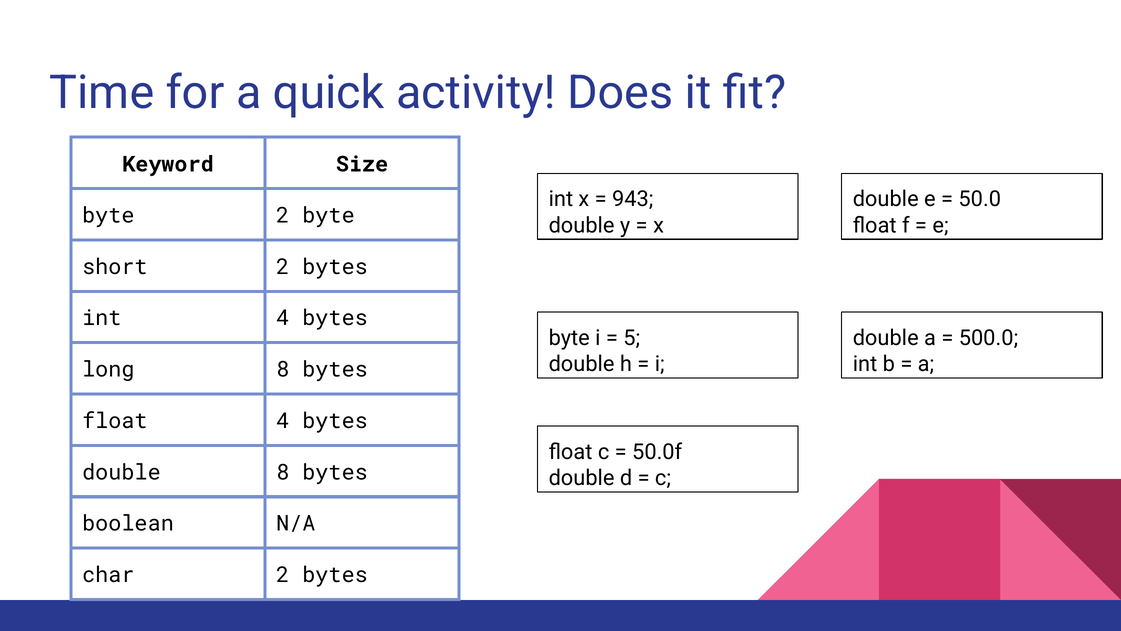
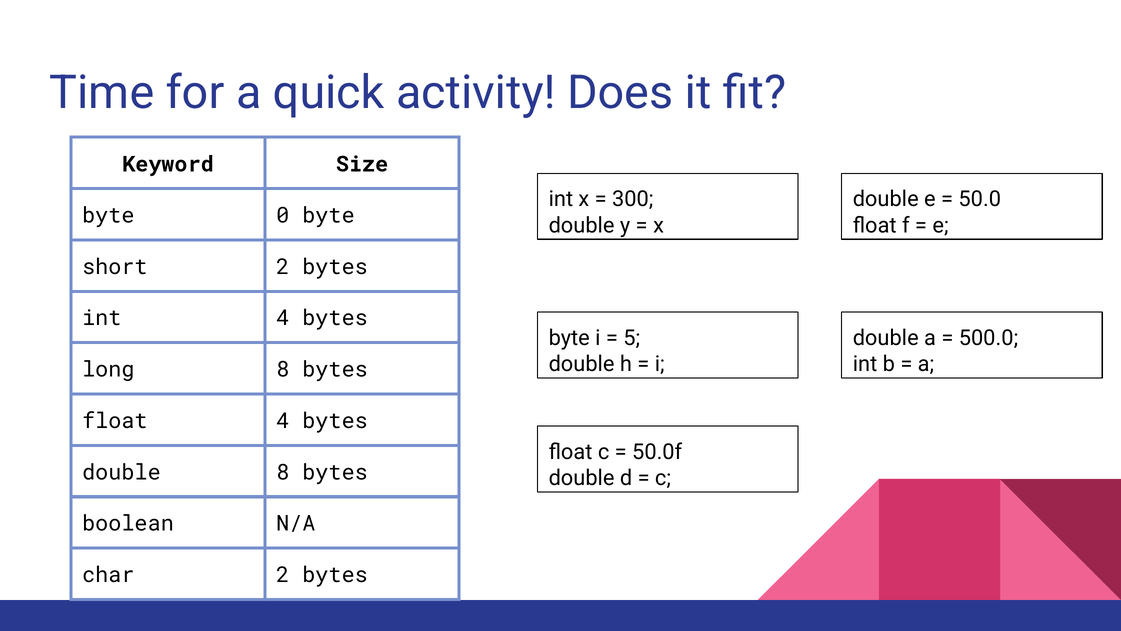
943: 943 -> 300 (633, 199)
byte 2: 2 -> 0 (283, 215)
